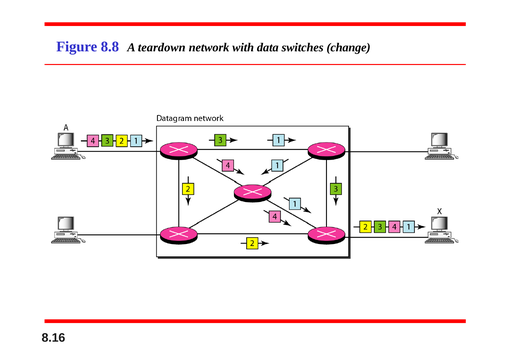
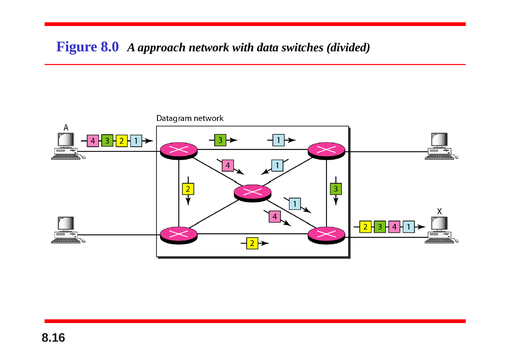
8.8: 8.8 -> 8.0 (110, 47)
teardown: teardown -> approach (162, 47)
change: change -> divided (348, 47)
